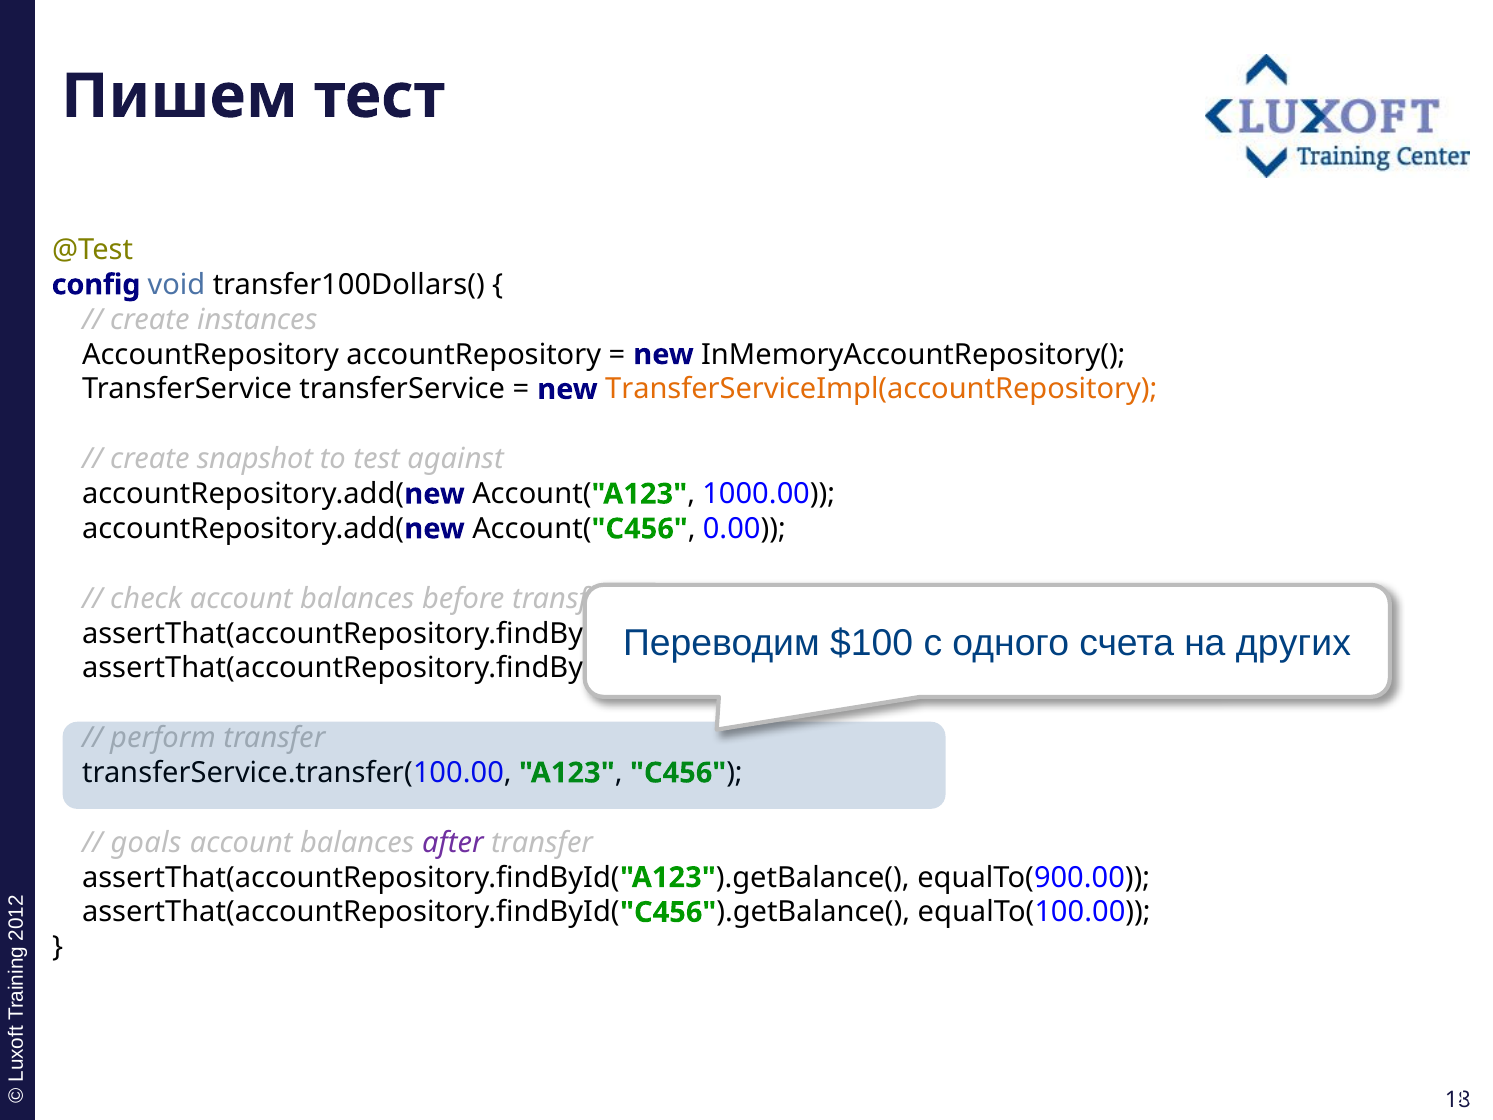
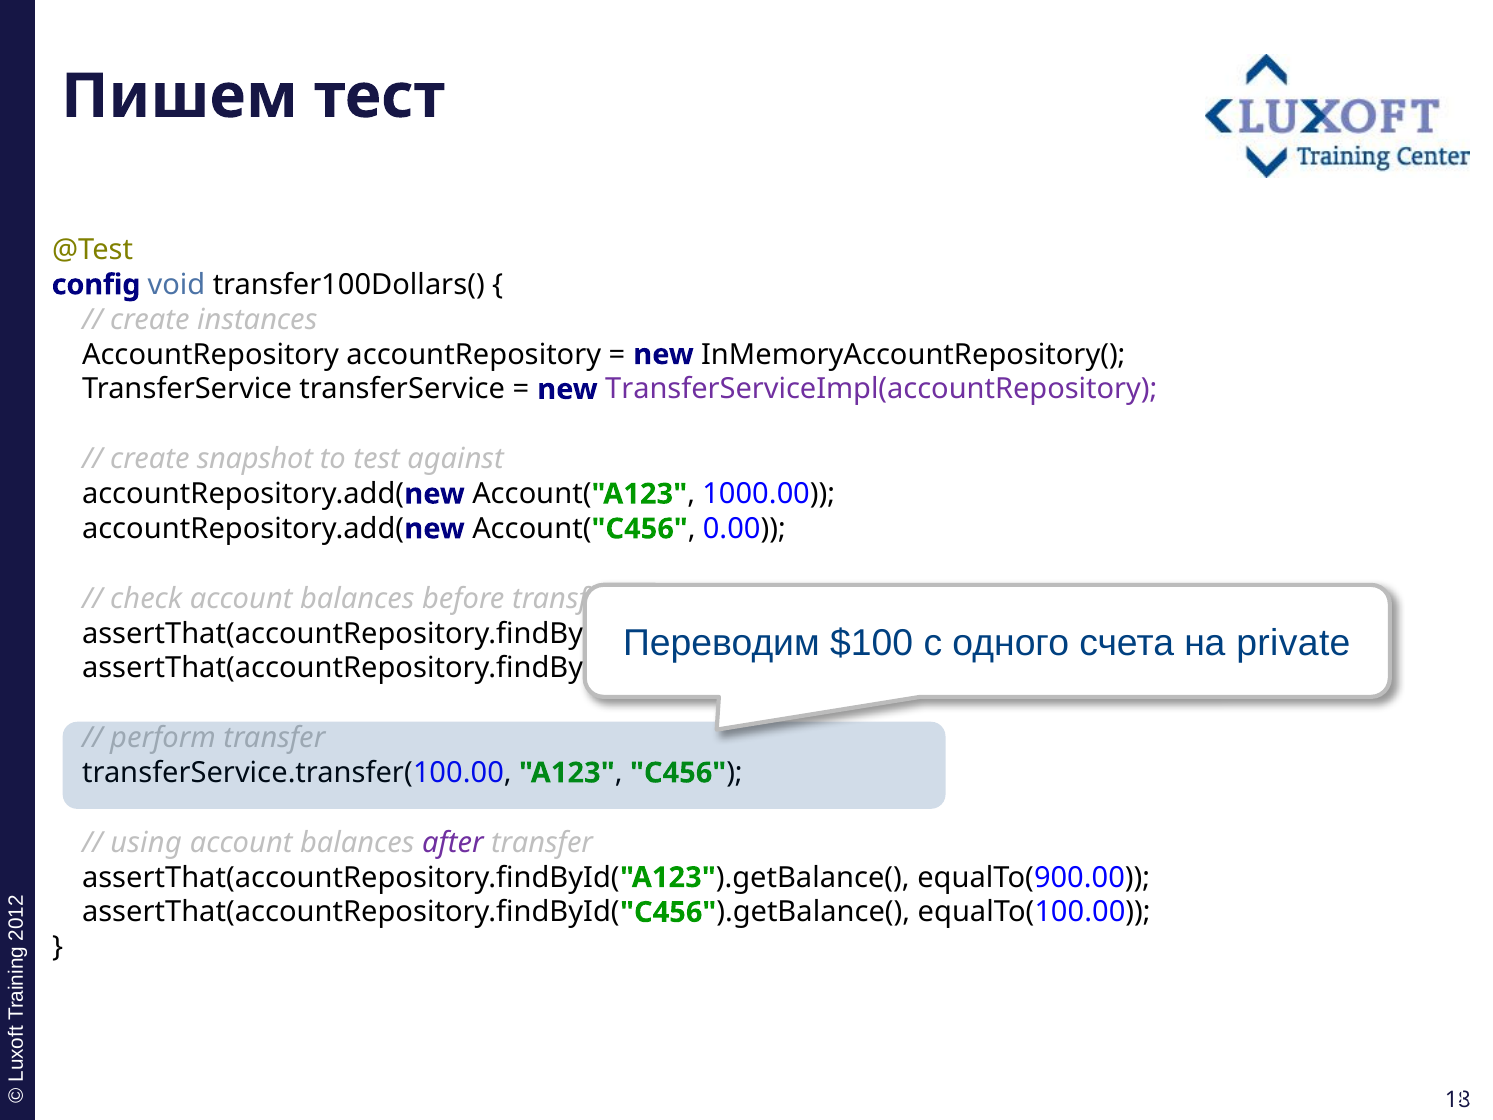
TransferServiceImpl(accountRepository colour: orange -> purple (881, 389)
других: других -> private (1293, 643)
goals: goals -> using (146, 842)
